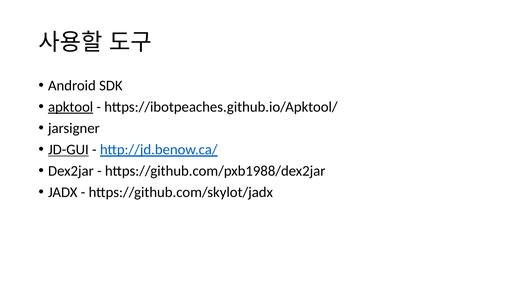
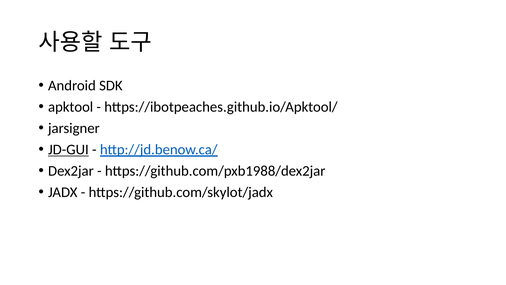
apktool underline: present -> none (71, 107)
